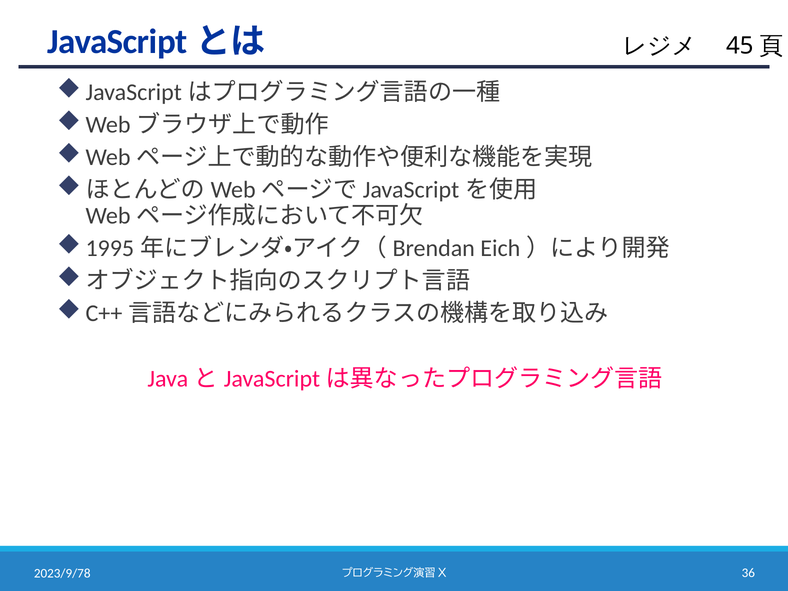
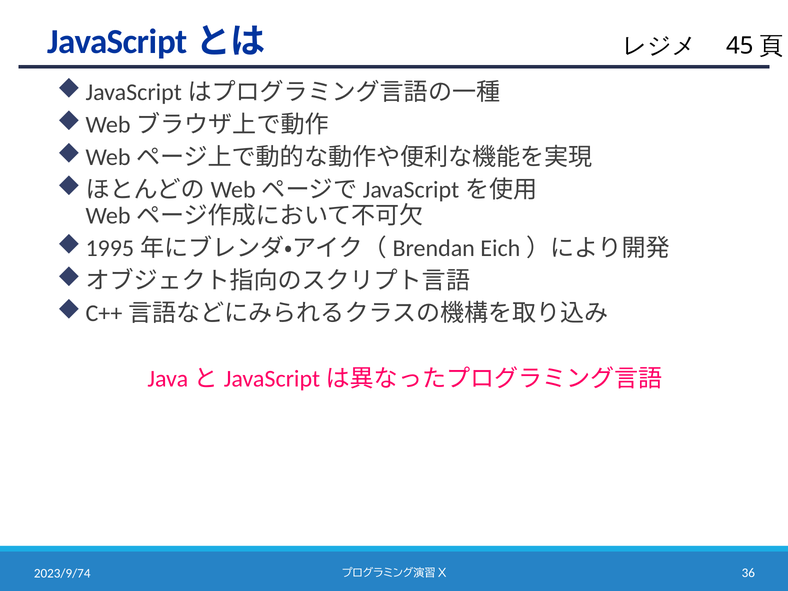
2023/9/78: 2023/9/78 -> 2023/9/74 (62, 573)
